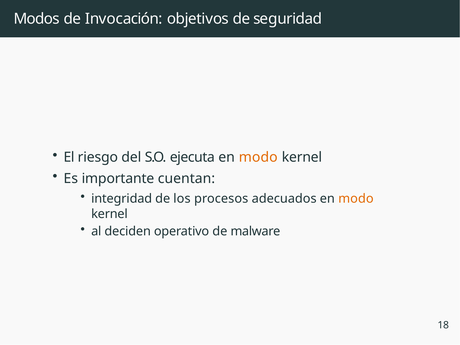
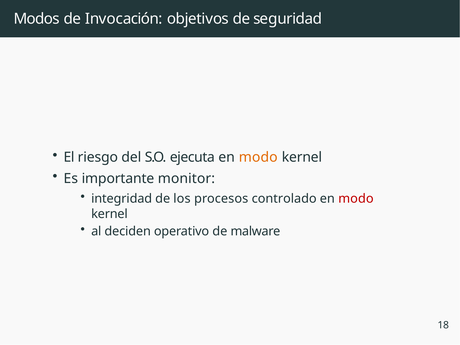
cuentan: cuentan -> monitor (186, 179)
adecuados: adecuados -> controlado (284, 199)
modo colour: orange -> red (356, 199)
